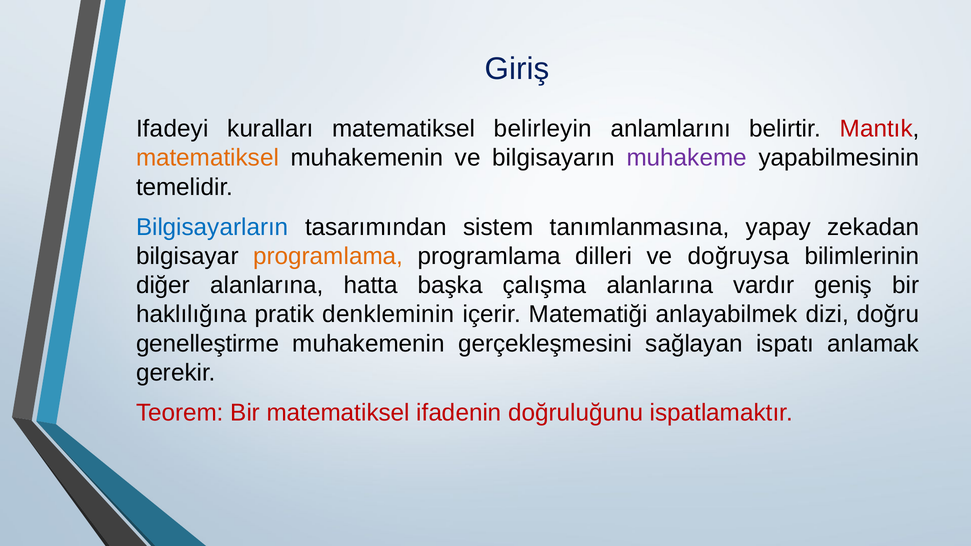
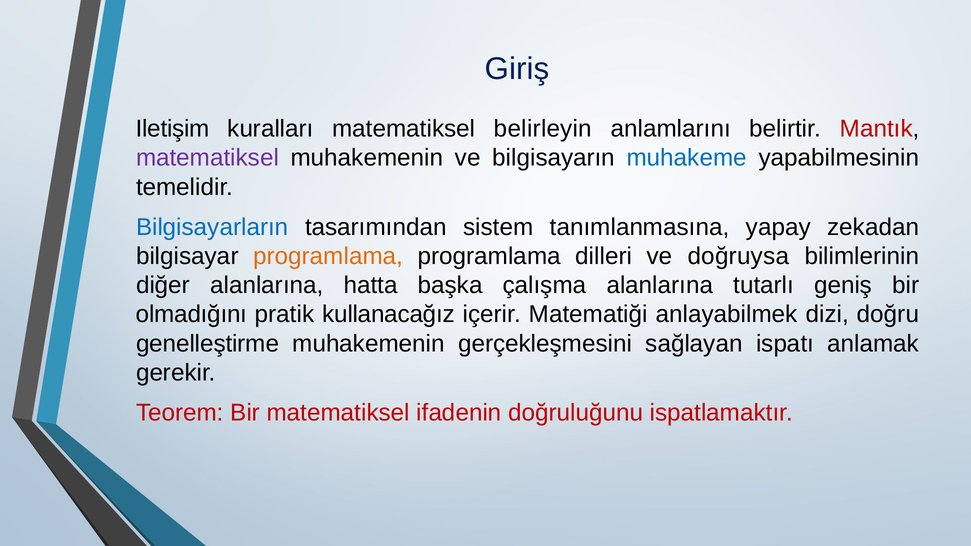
Ifadeyi: Ifadeyi -> Iletişim (173, 129)
matematiksel colour: orange -> purple (207, 158)
muhakeme colour: purple -> blue (687, 158)
vardır: vardır -> tutarlı (764, 285)
haklılığına: haklılığına -> olmadığını (191, 315)
denkleminin: denkleminin -> kullanacağız (389, 315)
